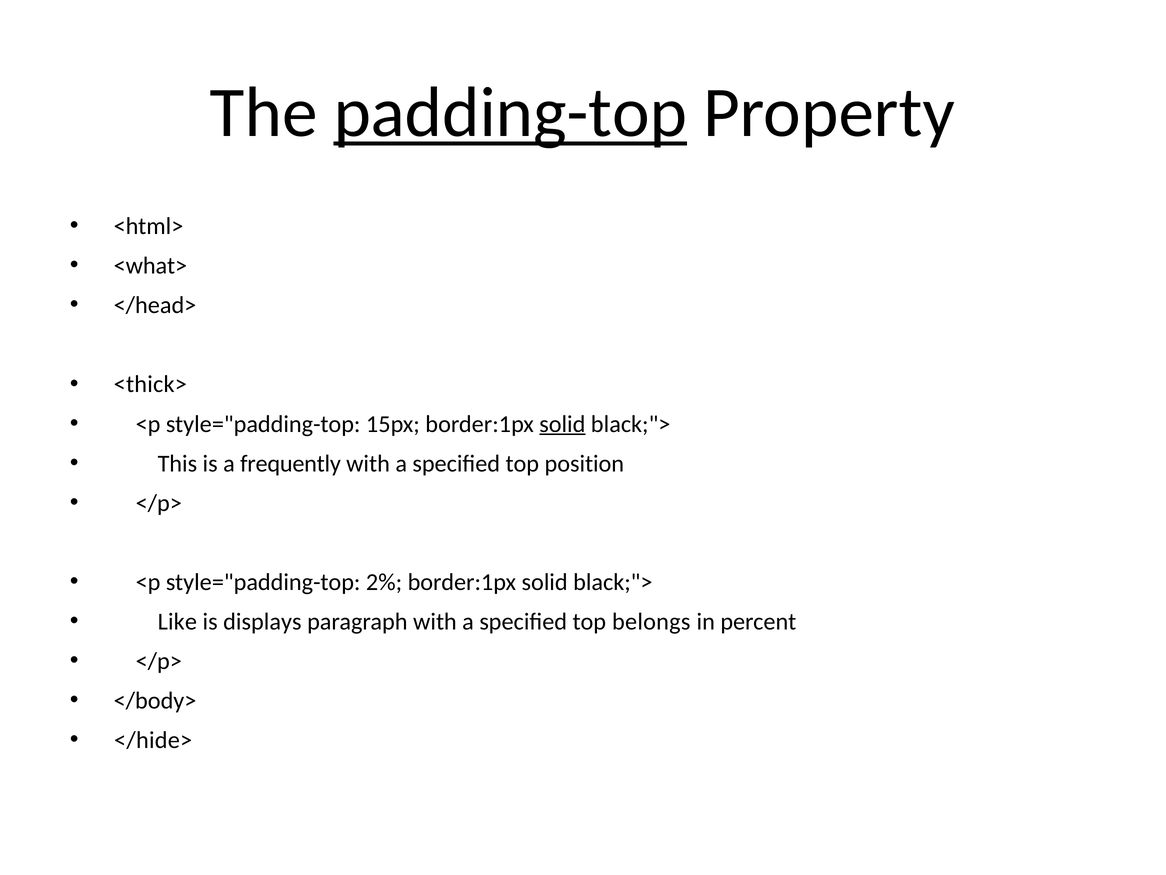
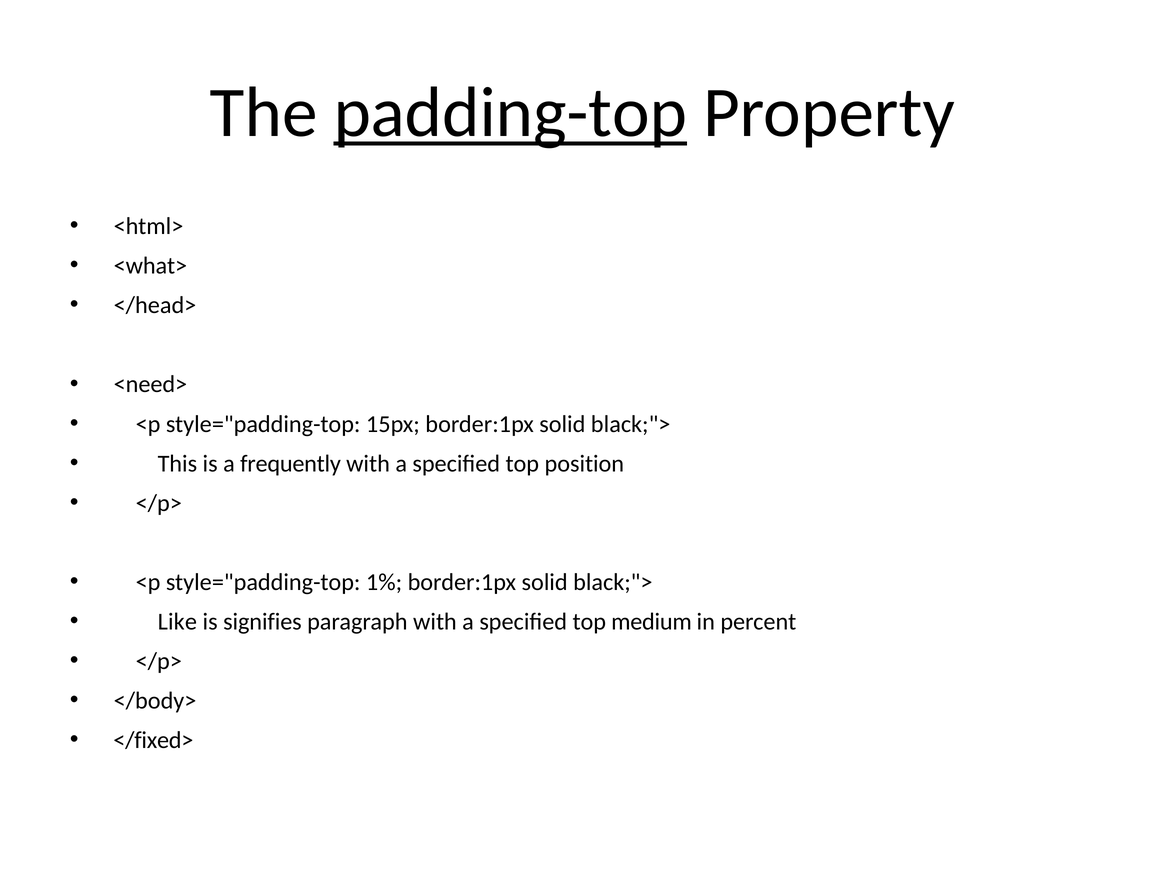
<thick>: <thick> -> <need> (150, 384)
solid underline: present -> none (562, 424)
2%: 2% -> 1% (384, 582)
displays: displays -> signifies (262, 621)
belongs: belongs -> medium (651, 621)
</hide>: </hide> -> </fixed> (153, 740)
